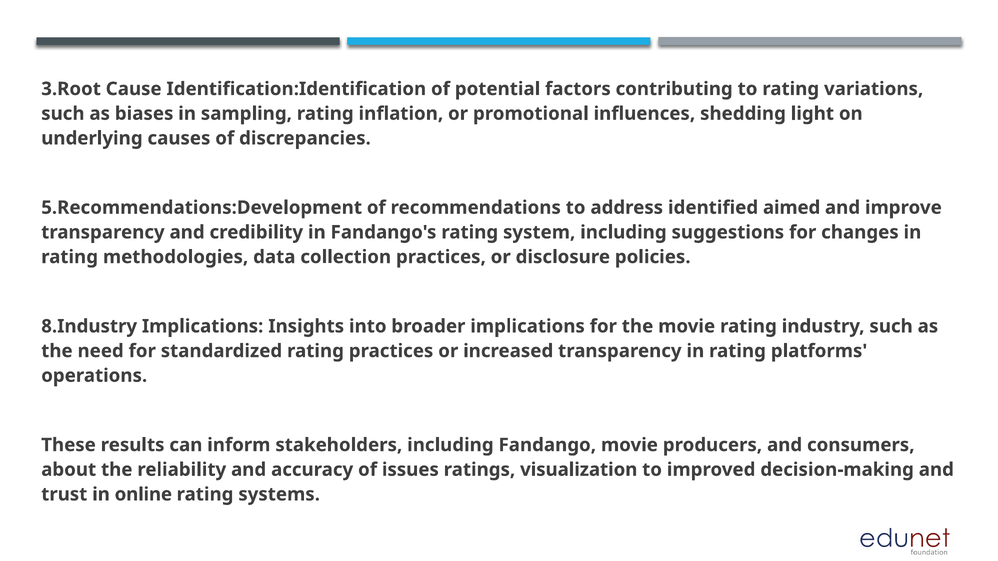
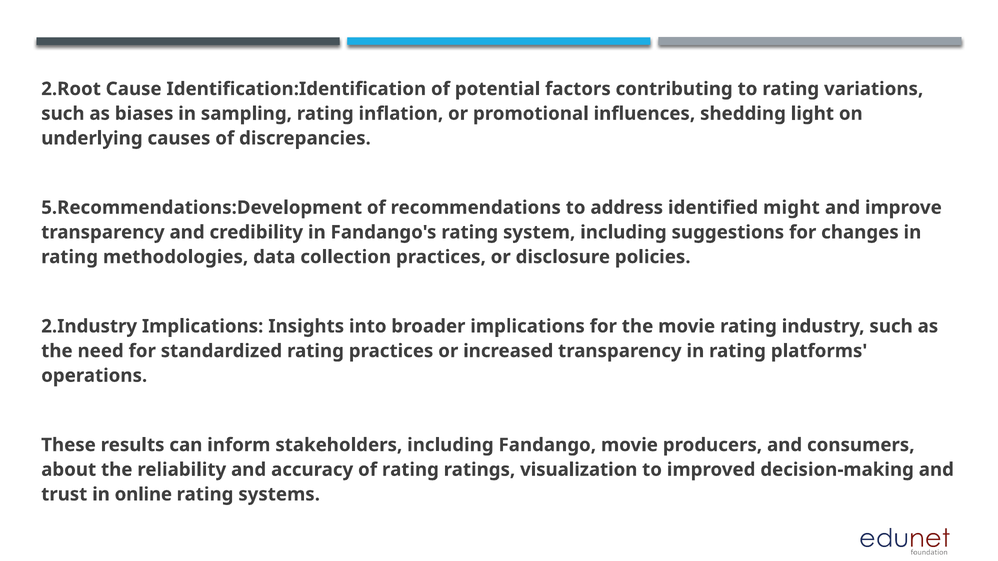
3.Root: 3.Root -> 2.Root (71, 89)
aimed: aimed -> might (791, 208)
8.Industry: 8.Industry -> 2.Industry (89, 326)
of issues: issues -> rating (410, 470)
